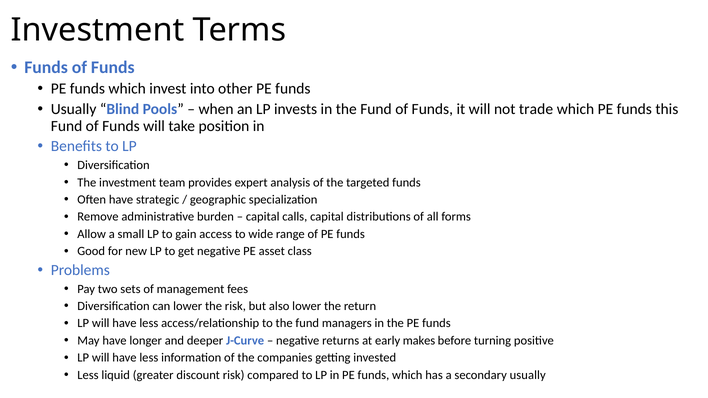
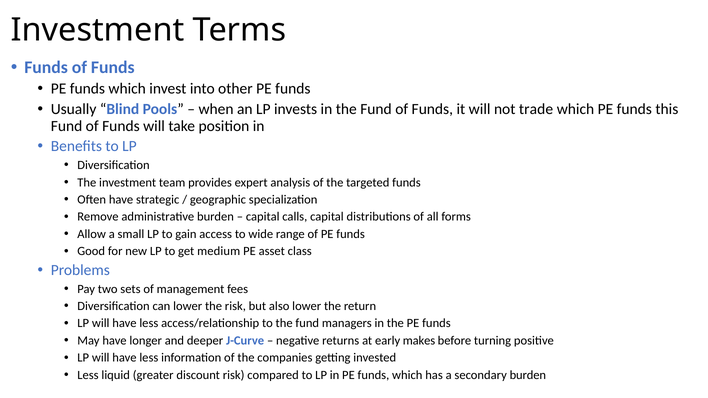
get negative: negative -> medium (219, 251)
secondary usually: usually -> burden (528, 375)
